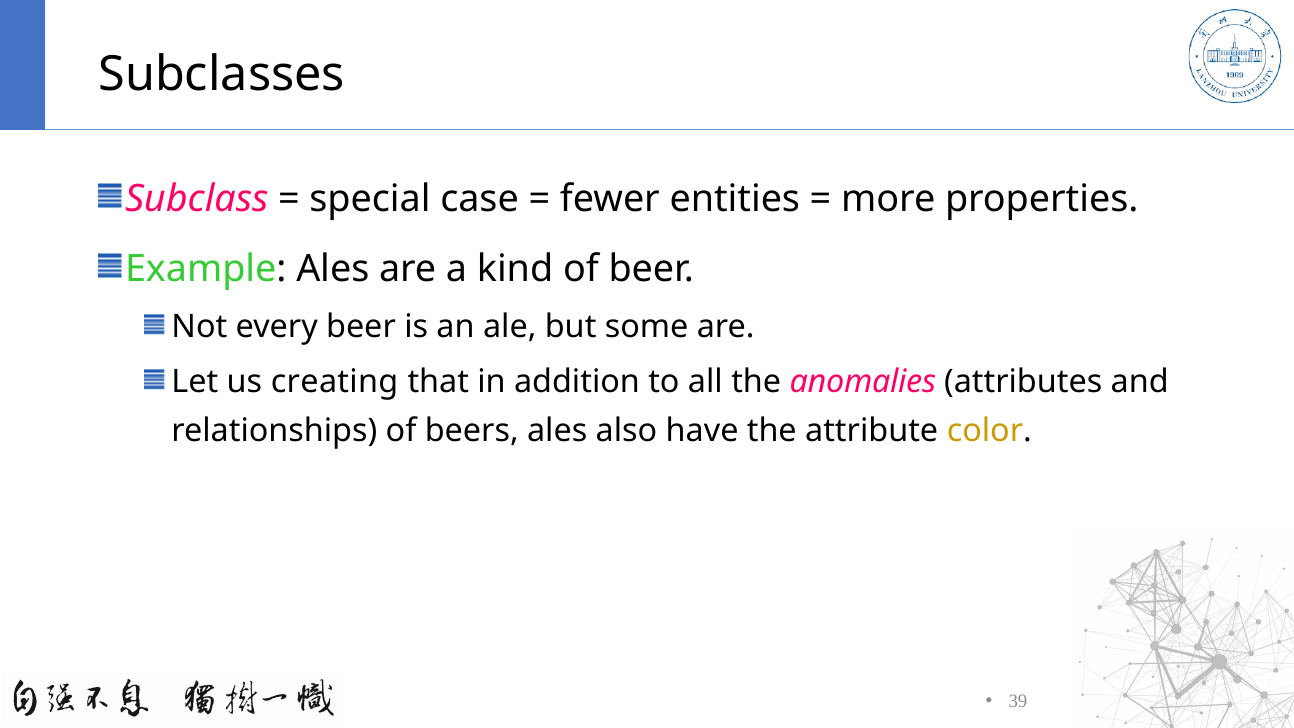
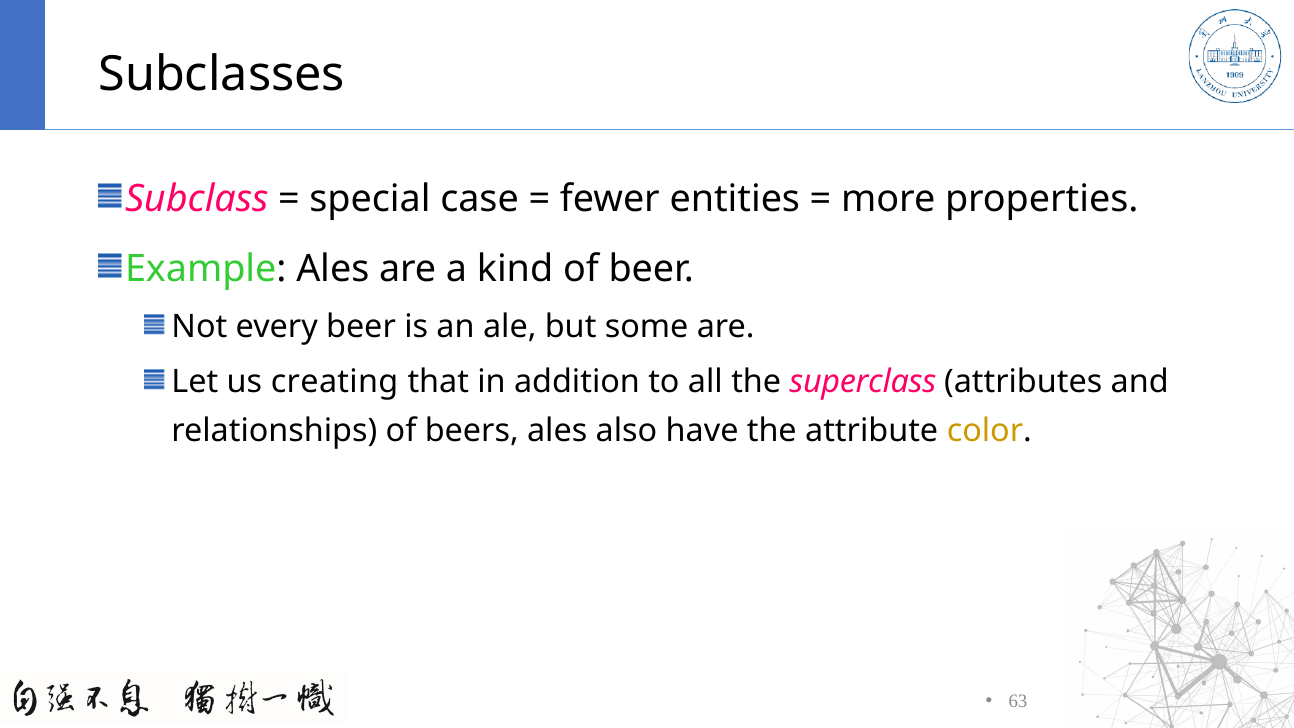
anomalies: anomalies -> superclass (863, 382)
39: 39 -> 63 (1018, 701)
